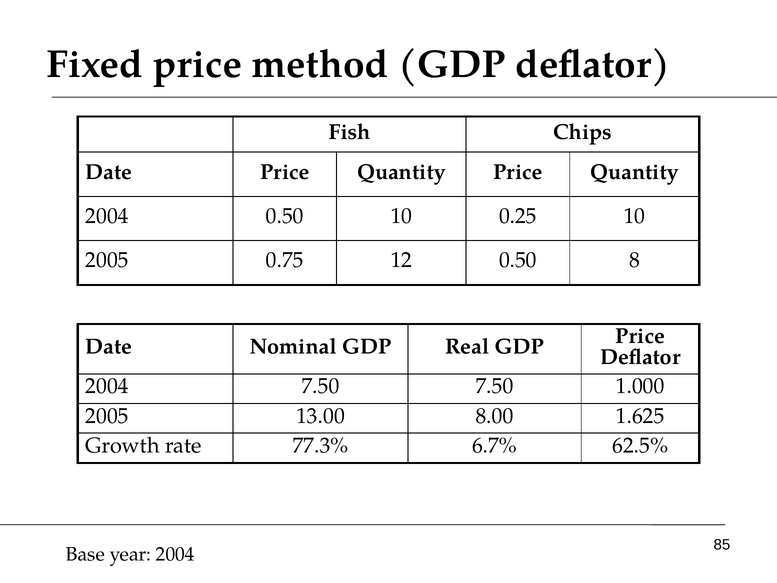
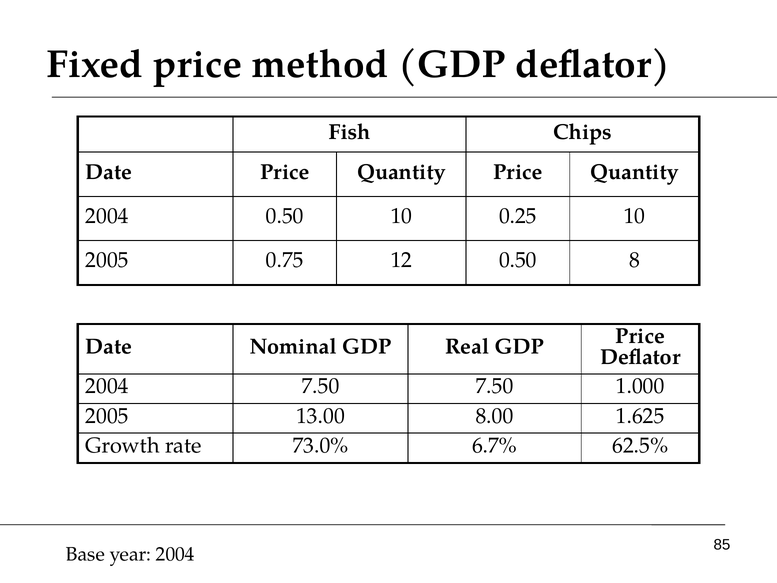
77.3%: 77.3% -> 73.0% (321, 445)
